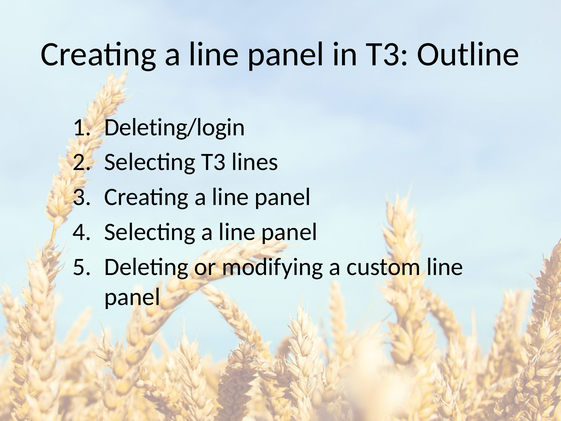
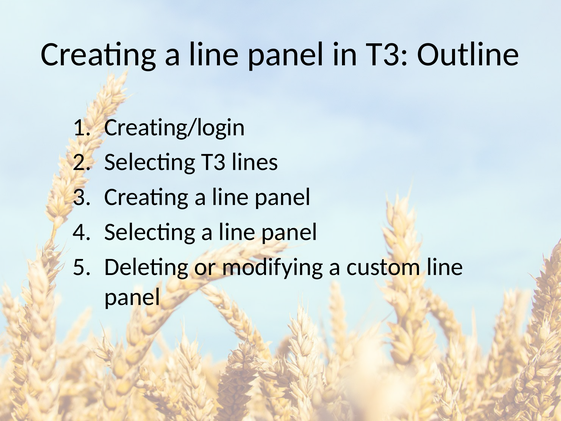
Deleting/login: Deleting/login -> Creating/login (175, 127)
